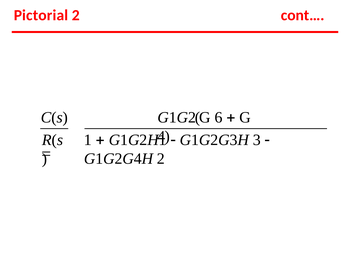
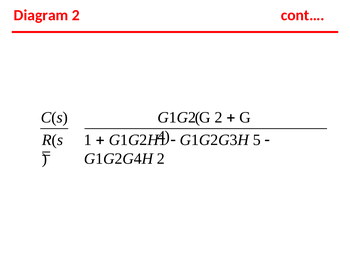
Pictorial: Pictorial -> Diagram (41, 15)
G1G2(G 6: 6 -> 2 (218, 118)
3: 3 -> 5 (257, 140)
